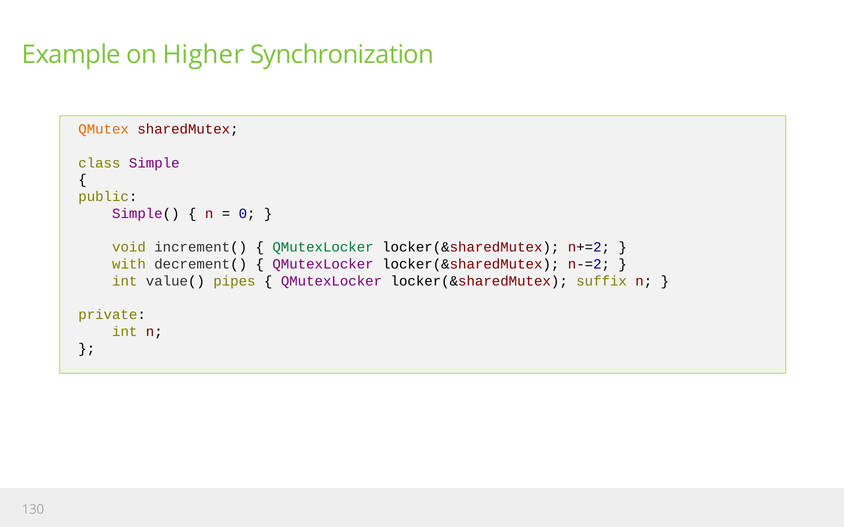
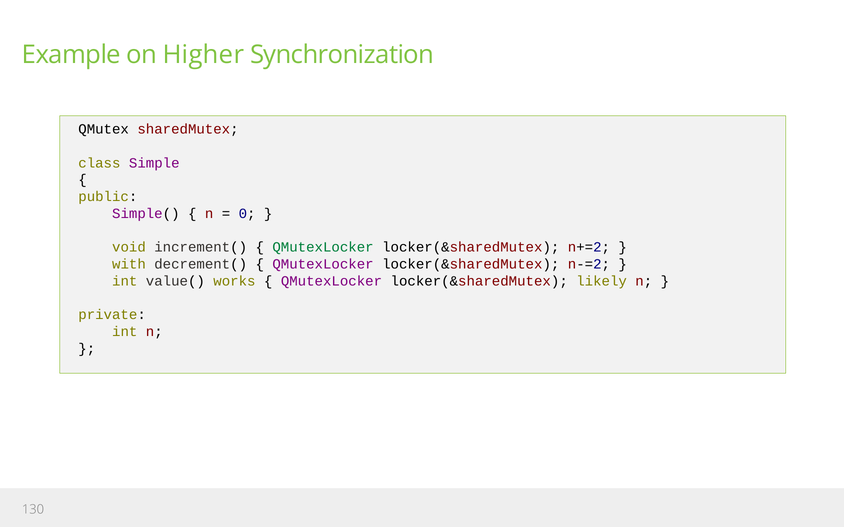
QMutex colour: orange -> black (104, 129)
pipes: pipes -> works (234, 281)
suffix: suffix -> likely (602, 281)
